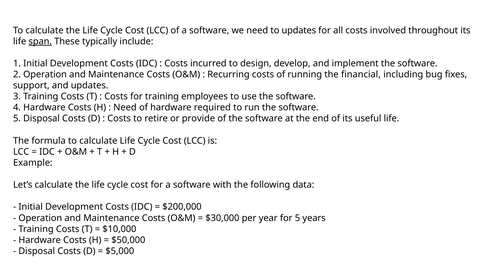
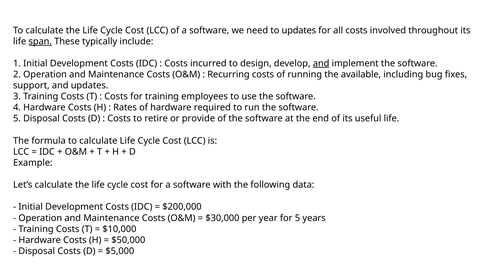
and underline: none -> present (321, 63)
financial: financial -> available (361, 74)
Need: Need -> Rates (125, 107)
